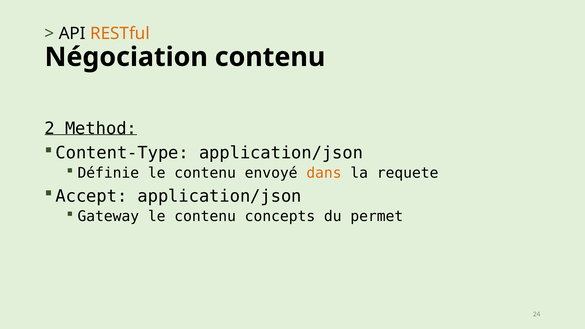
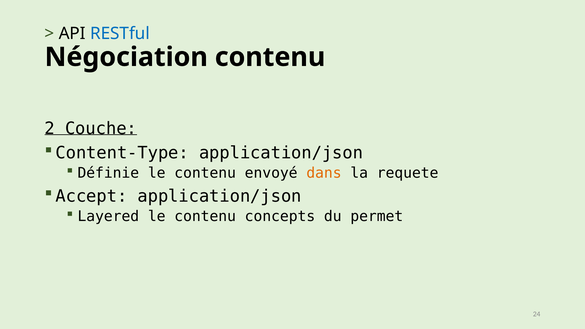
RESTful colour: orange -> blue (120, 33)
Method: Method -> Couche (101, 128)
Gateway: Gateway -> Layered (108, 216)
